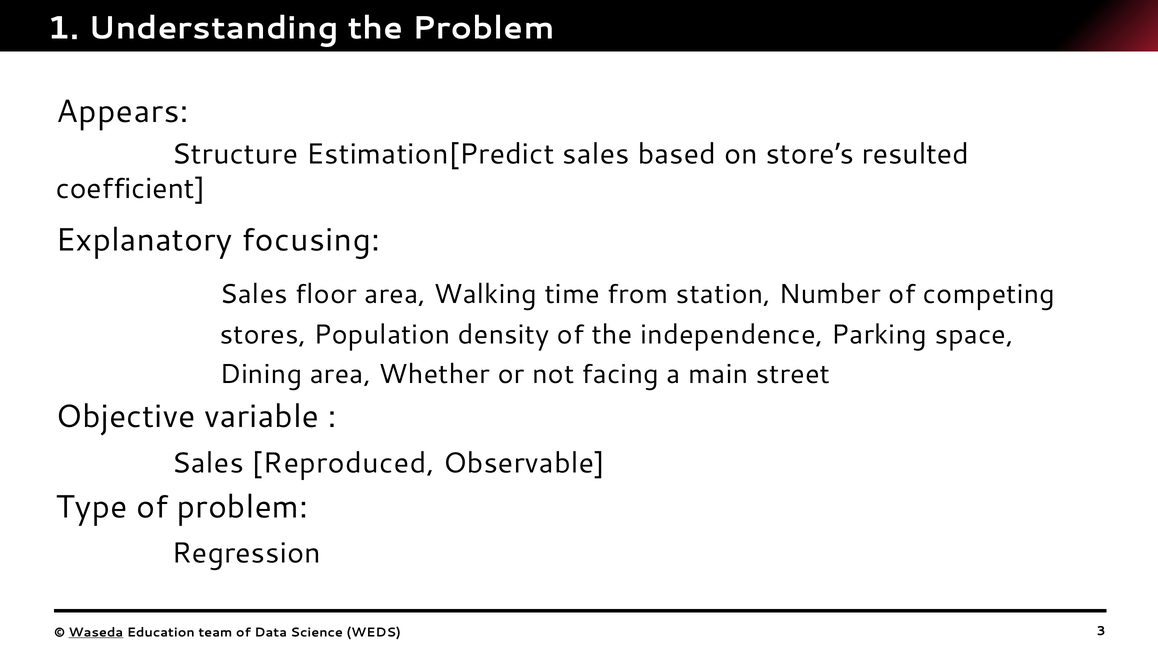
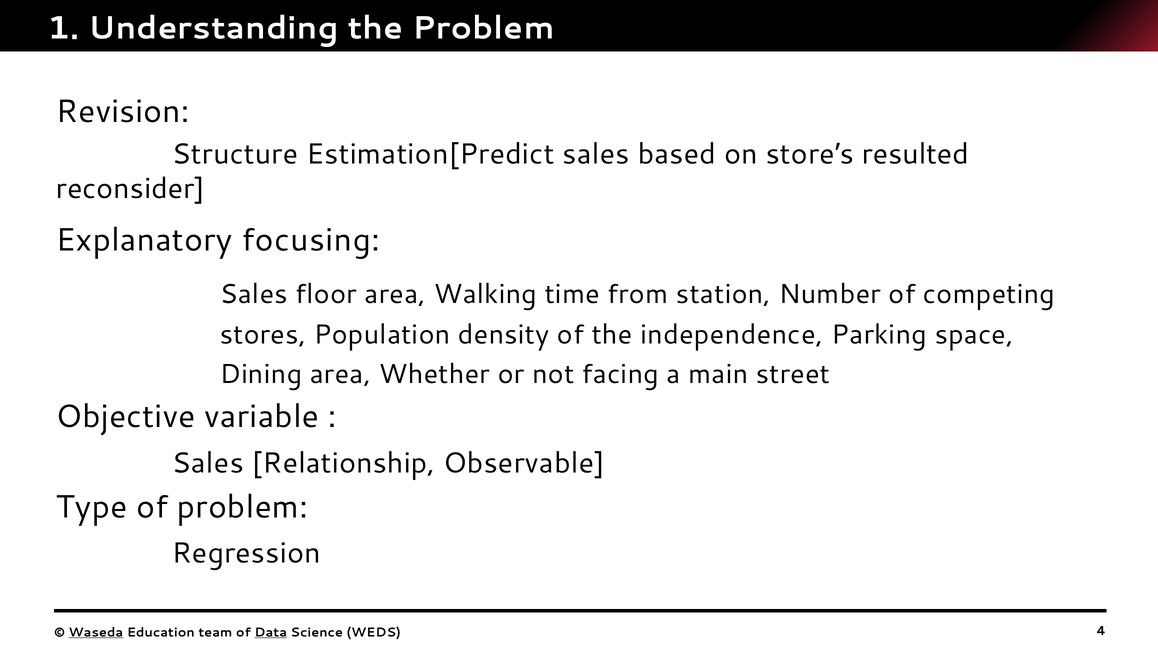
Appears: Appears -> Revision (123, 112)
coefficient: coefficient -> reconsider (131, 189)
Reproduced: Reproduced -> Relationship (344, 463)
Data underline: none -> present (271, 632)
3: 3 -> 4 (1101, 630)
